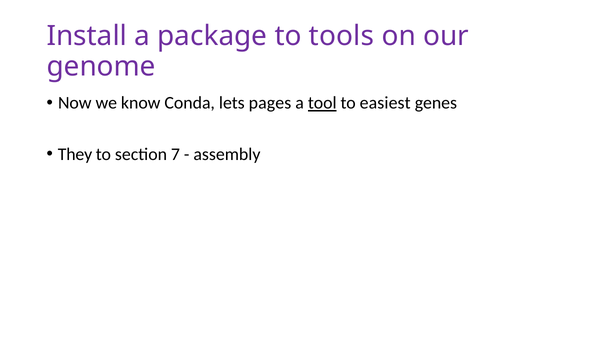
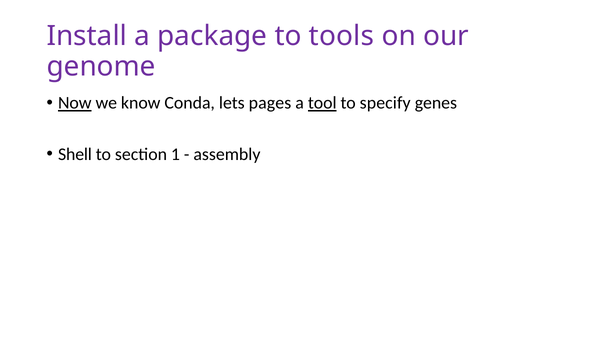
Now underline: none -> present (75, 103)
easiest: easiest -> specify (385, 103)
They: They -> Shell (75, 155)
7: 7 -> 1 (176, 155)
